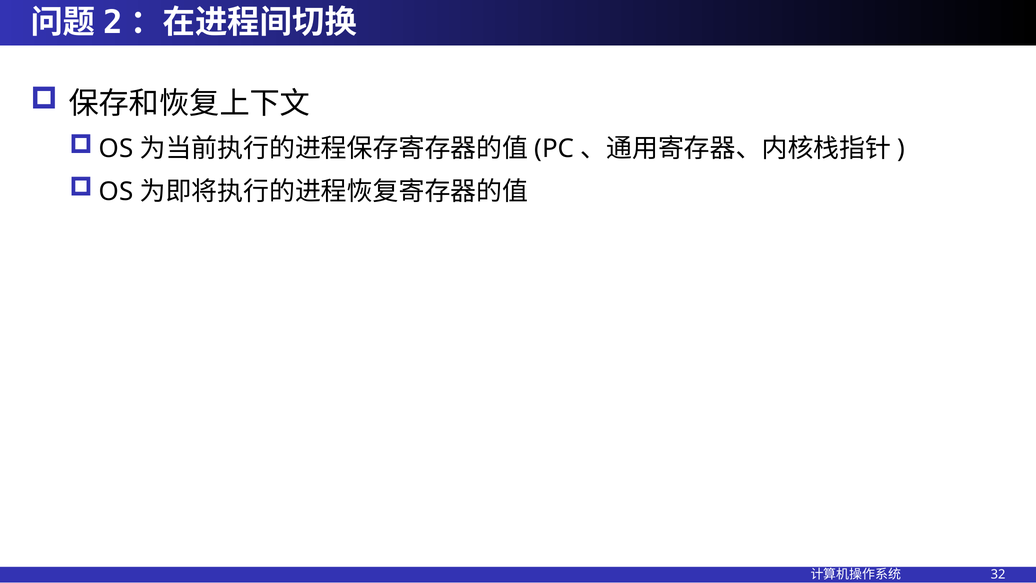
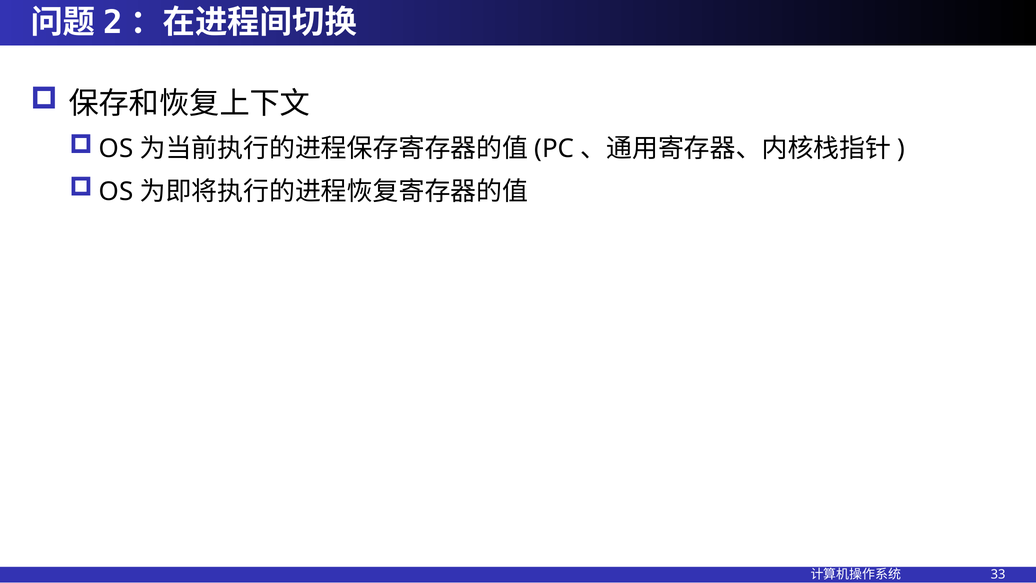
32: 32 -> 33 (998, 574)
